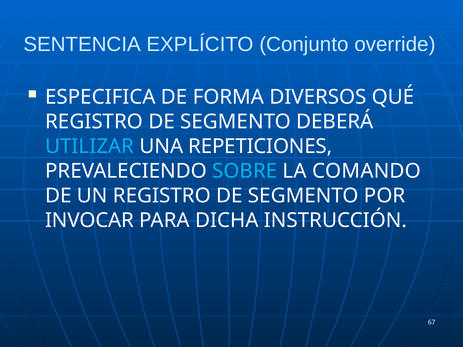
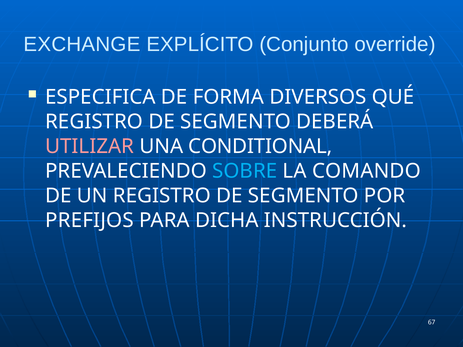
SENTENCIA: SENTENCIA -> EXCHANGE (82, 44)
UTILIZAR colour: light blue -> pink (90, 147)
REPETICIONES: REPETICIONES -> CONDITIONAL (260, 147)
INVOCAR: INVOCAR -> PREFIJOS (89, 221)
